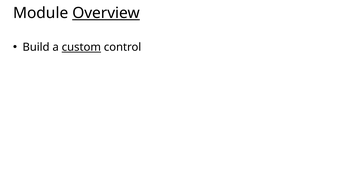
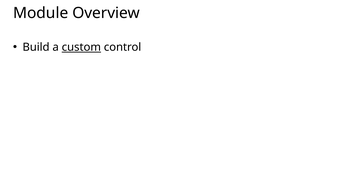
Overview underline: present -> none (106, 13)
